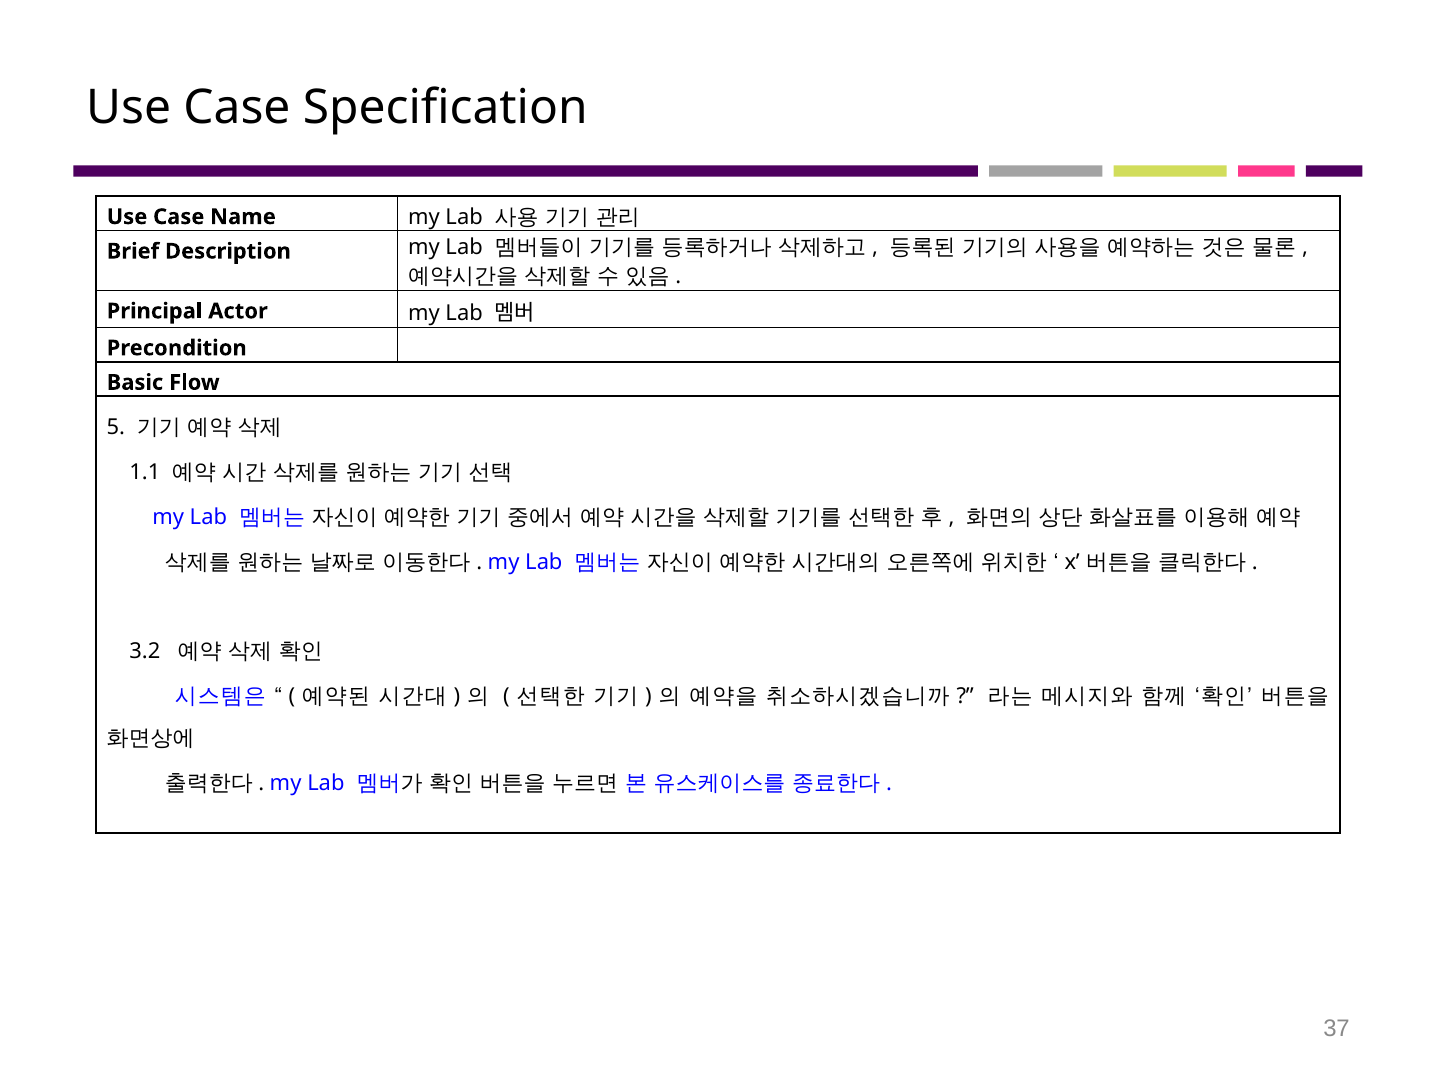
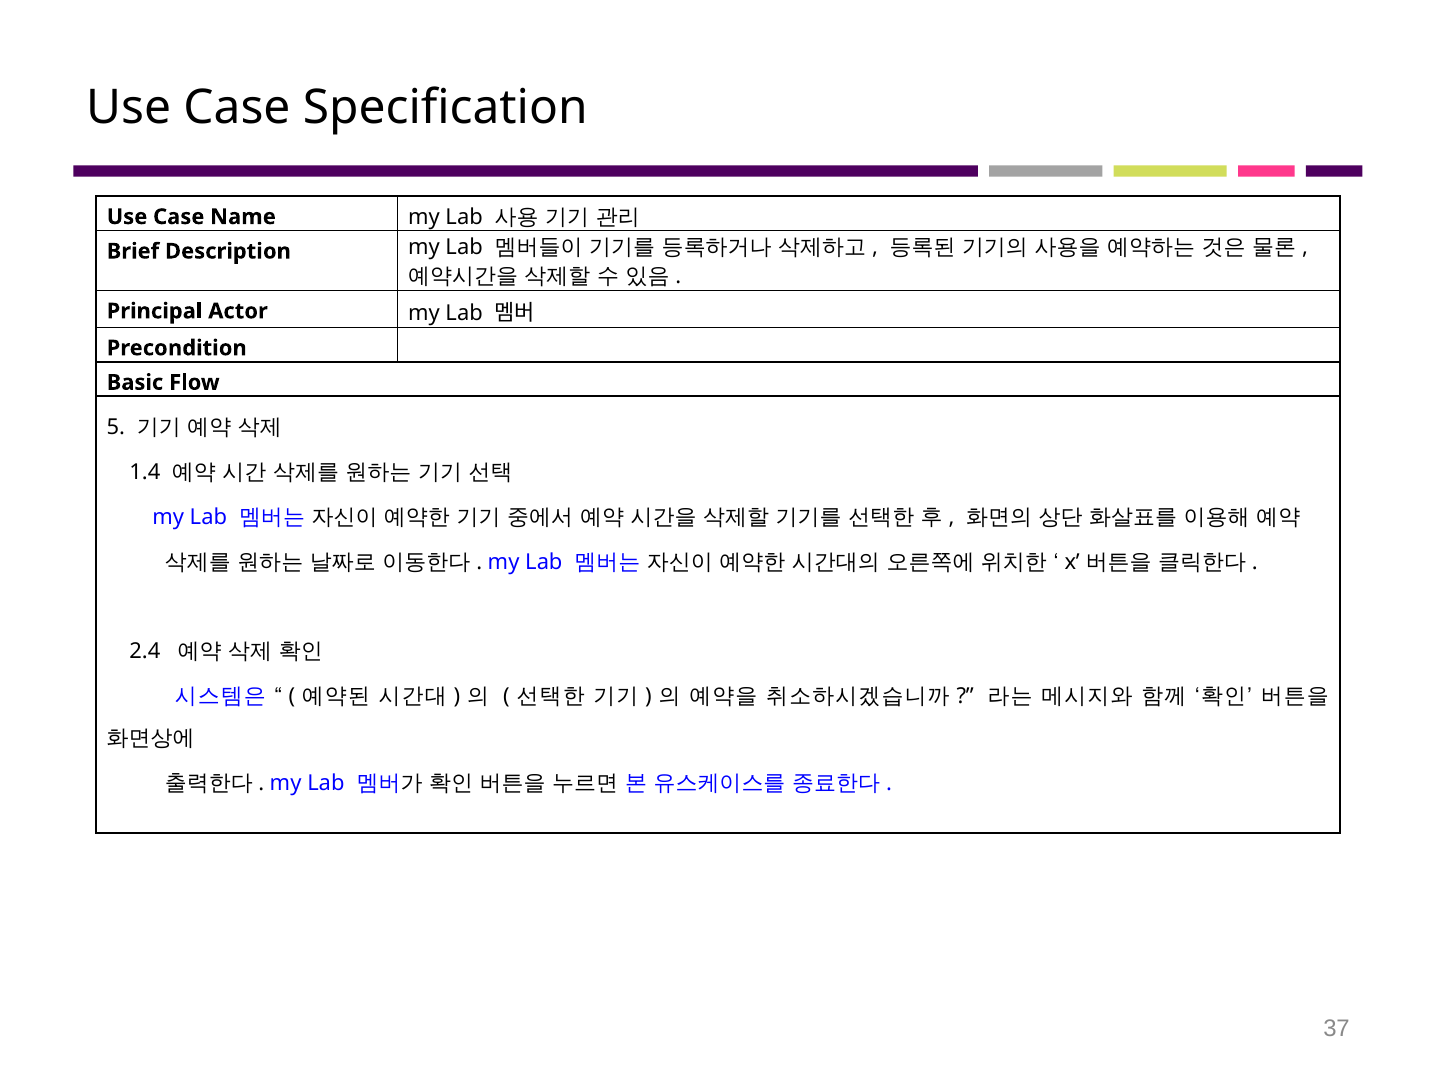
1.1: 1.1 -> 1.4 (145, 472)
3.2: 3.2 -> 2.4 (145, 652)
